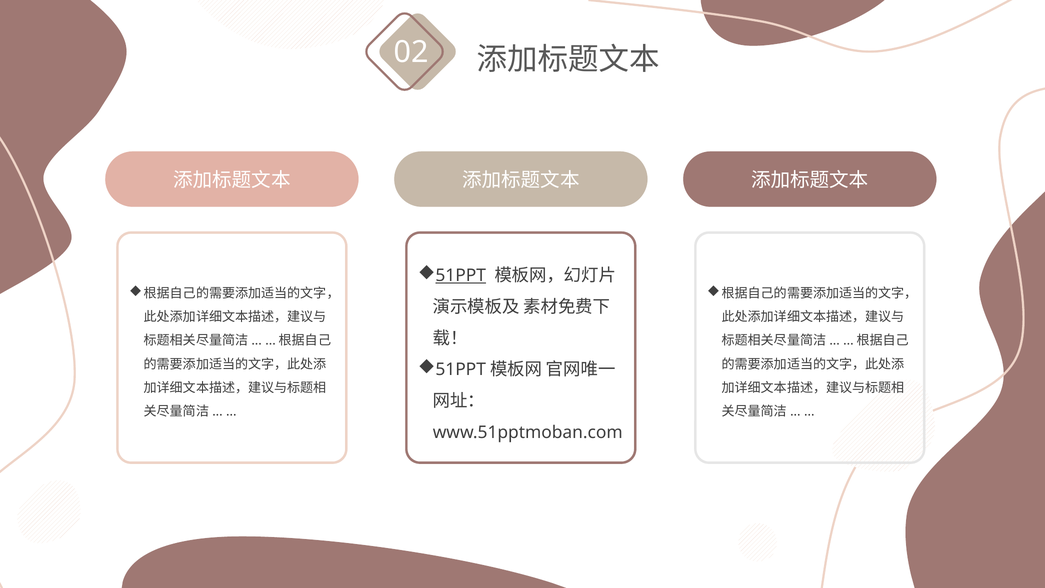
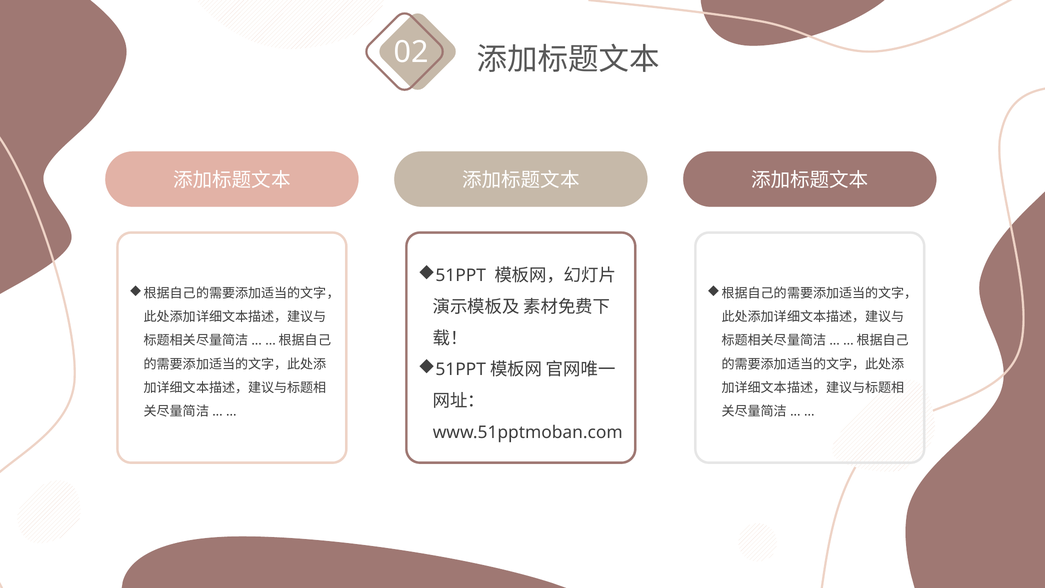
51PPT underline: present -> none (461, 276)
